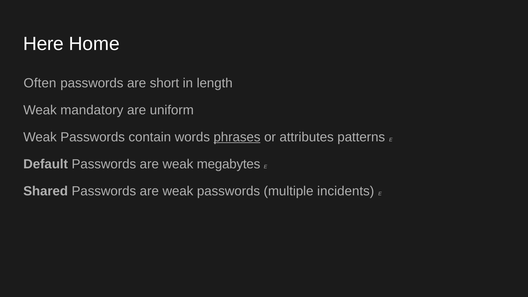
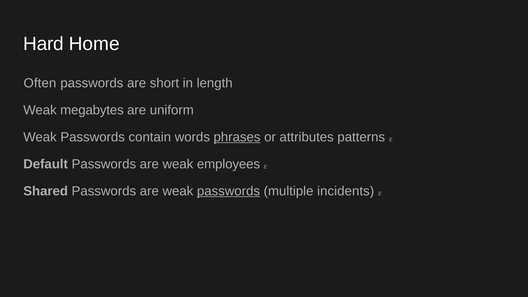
Here: Here -> Hard (43, 44)
mandatory: mandatory -> megabytes (92, 110)
megabytes: megabytes -> employees (229, 164)
passwords underline: none -> present (228, 191)
